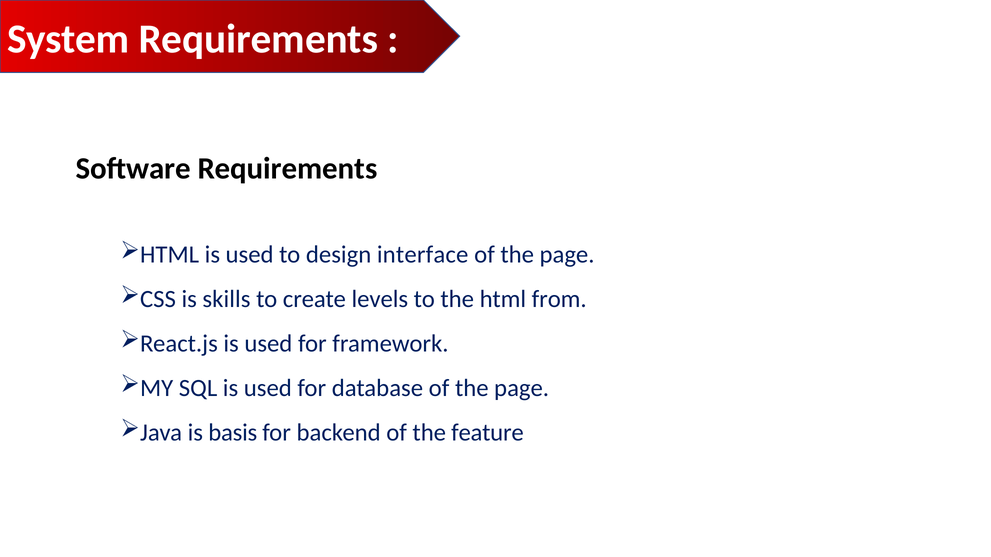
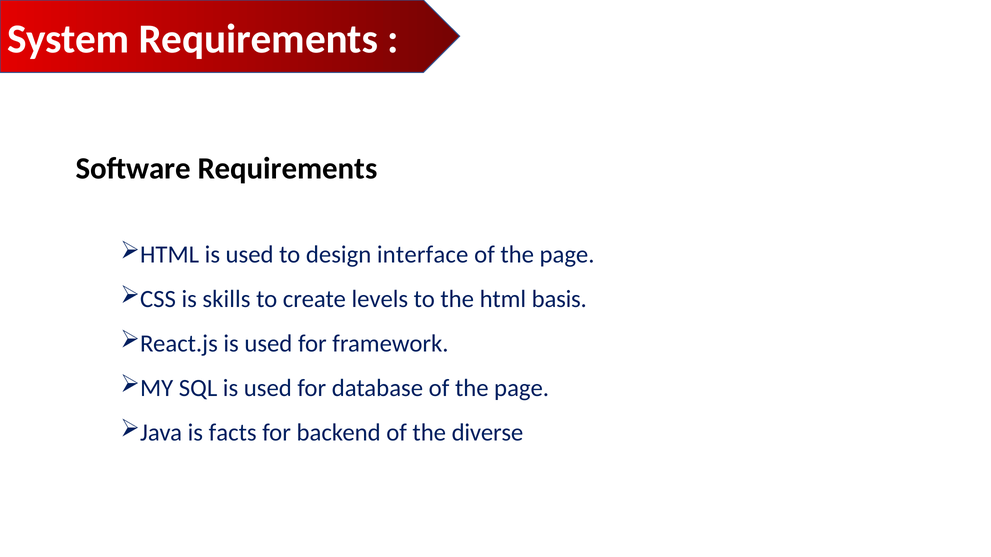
from: from -> basis (559, 299)
basis: basis -> facts (233, 433)
feature: feature -> diverse (487, 433)
